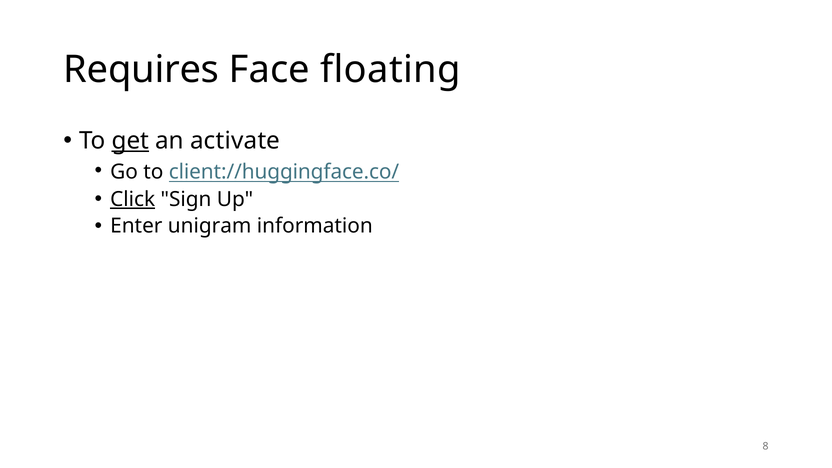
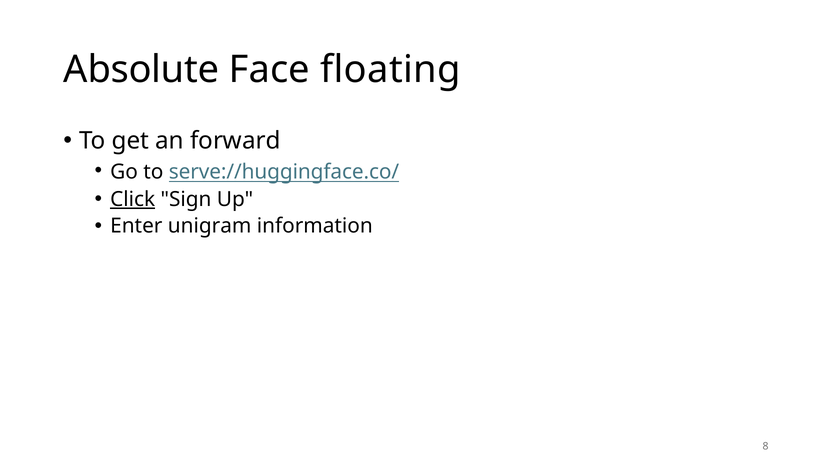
Requires: Requires -> Absolute (141, 70)
get underline: present -> none (130, 141)
activate: activate -> forward (235, 141)
client://huggingface.co/: client://huggingface.co/ -> serve://huggingface.co/ (284, 172)
